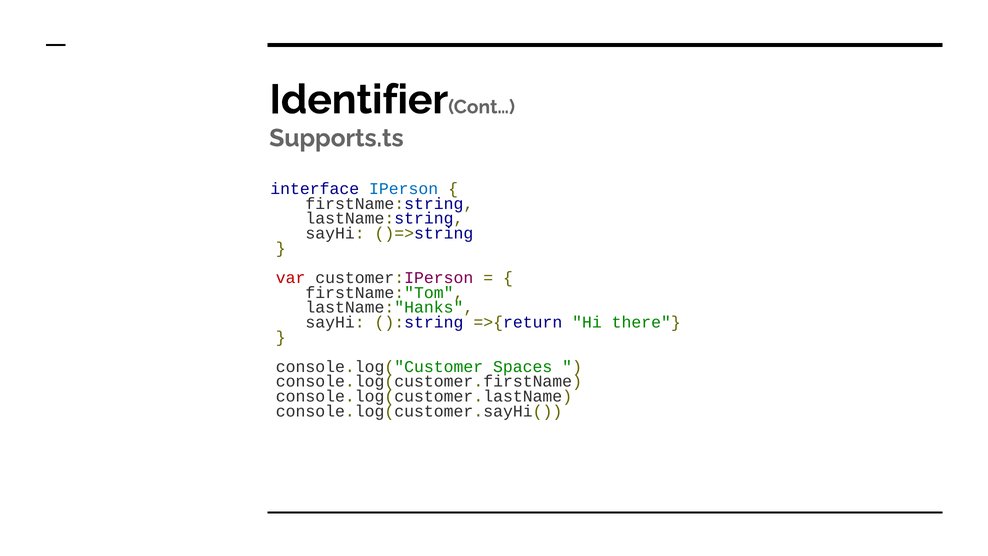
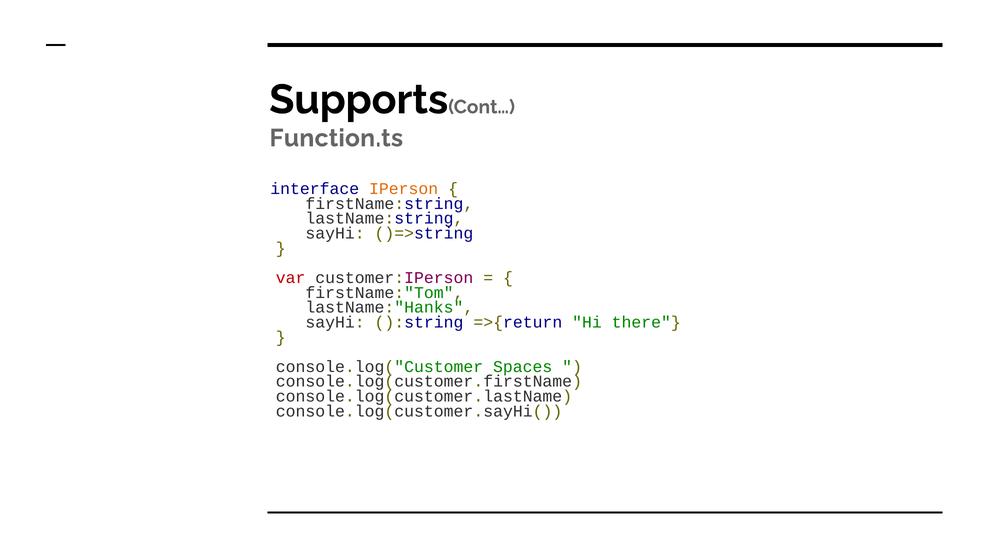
Identifier: Identifier -> Supports (359, 100)
Supports.ts: Supports.ts -> Function.ts (336, 138)
IPerson colour: blue -> orange (404, 189)
